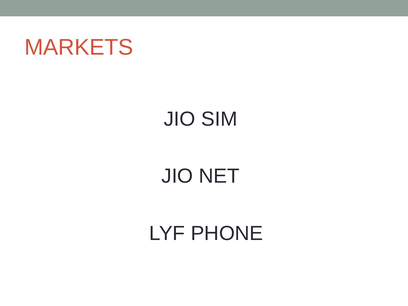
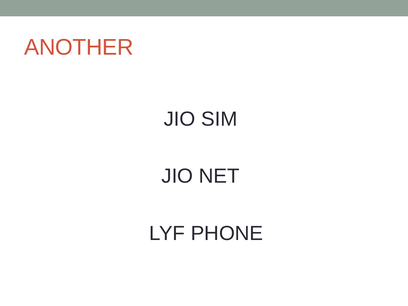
MARKETS: MARKETS -> ANOTHER (79, 47)
